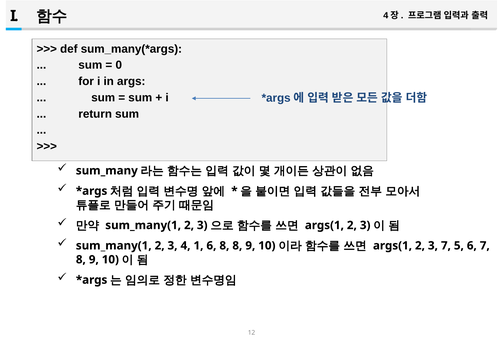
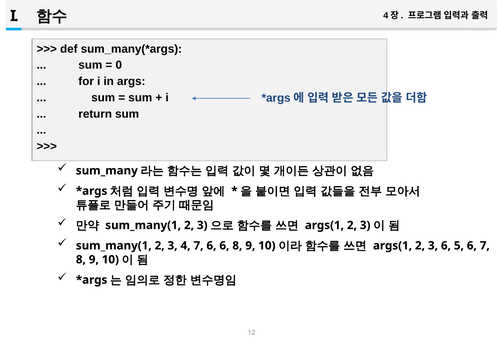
4 1: 1 -> 7 (198, 246)
6 8: 8 -> 6 (224, 246)
3 7: 7 -> 6 (446, 246)
